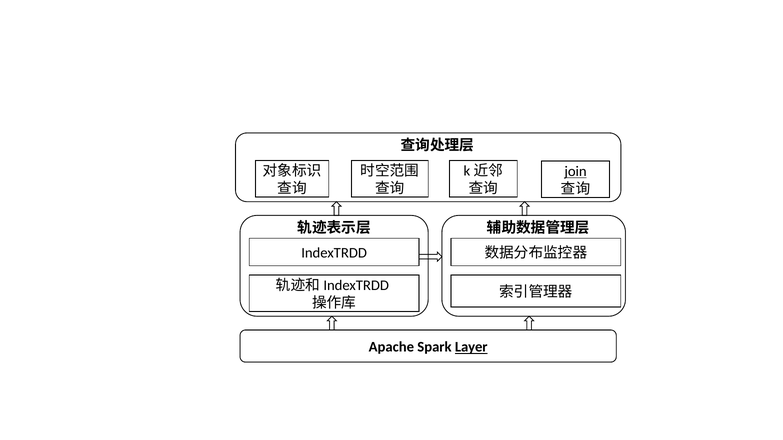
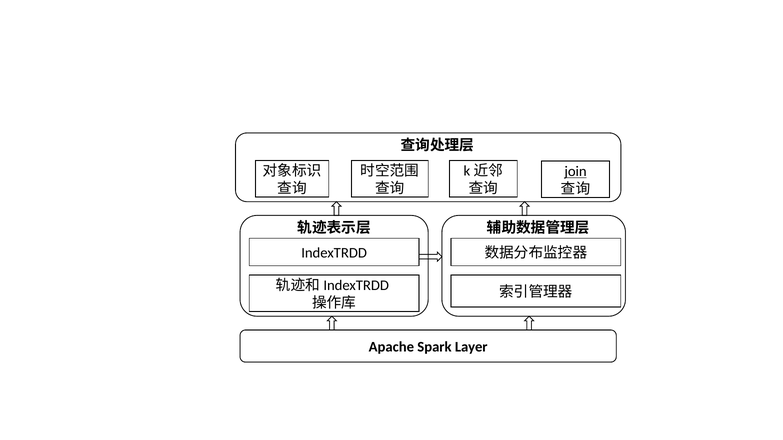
Layer underline: present -> none (471, 347)
